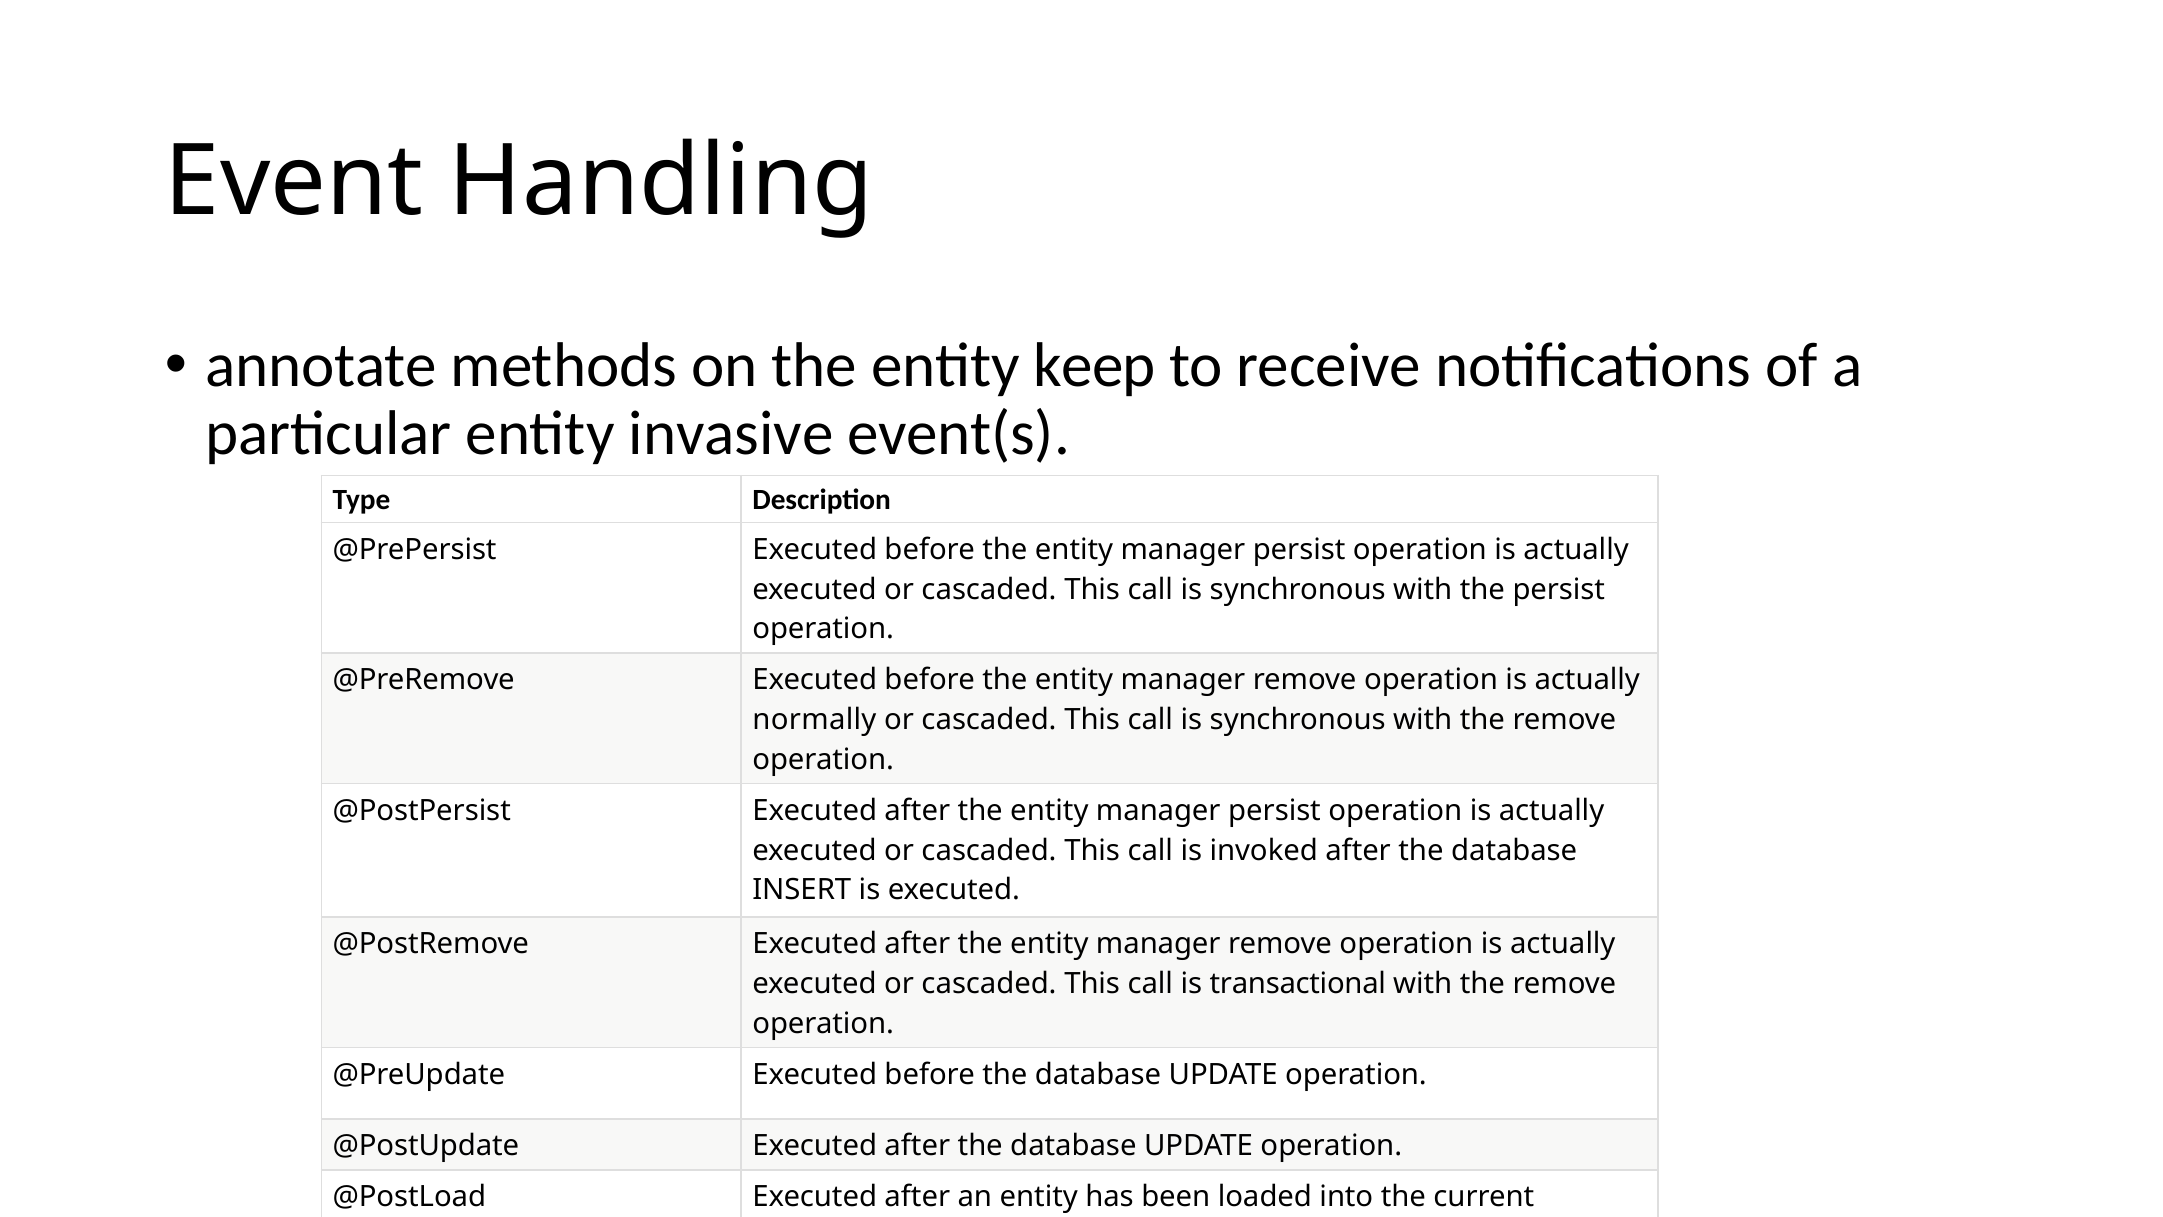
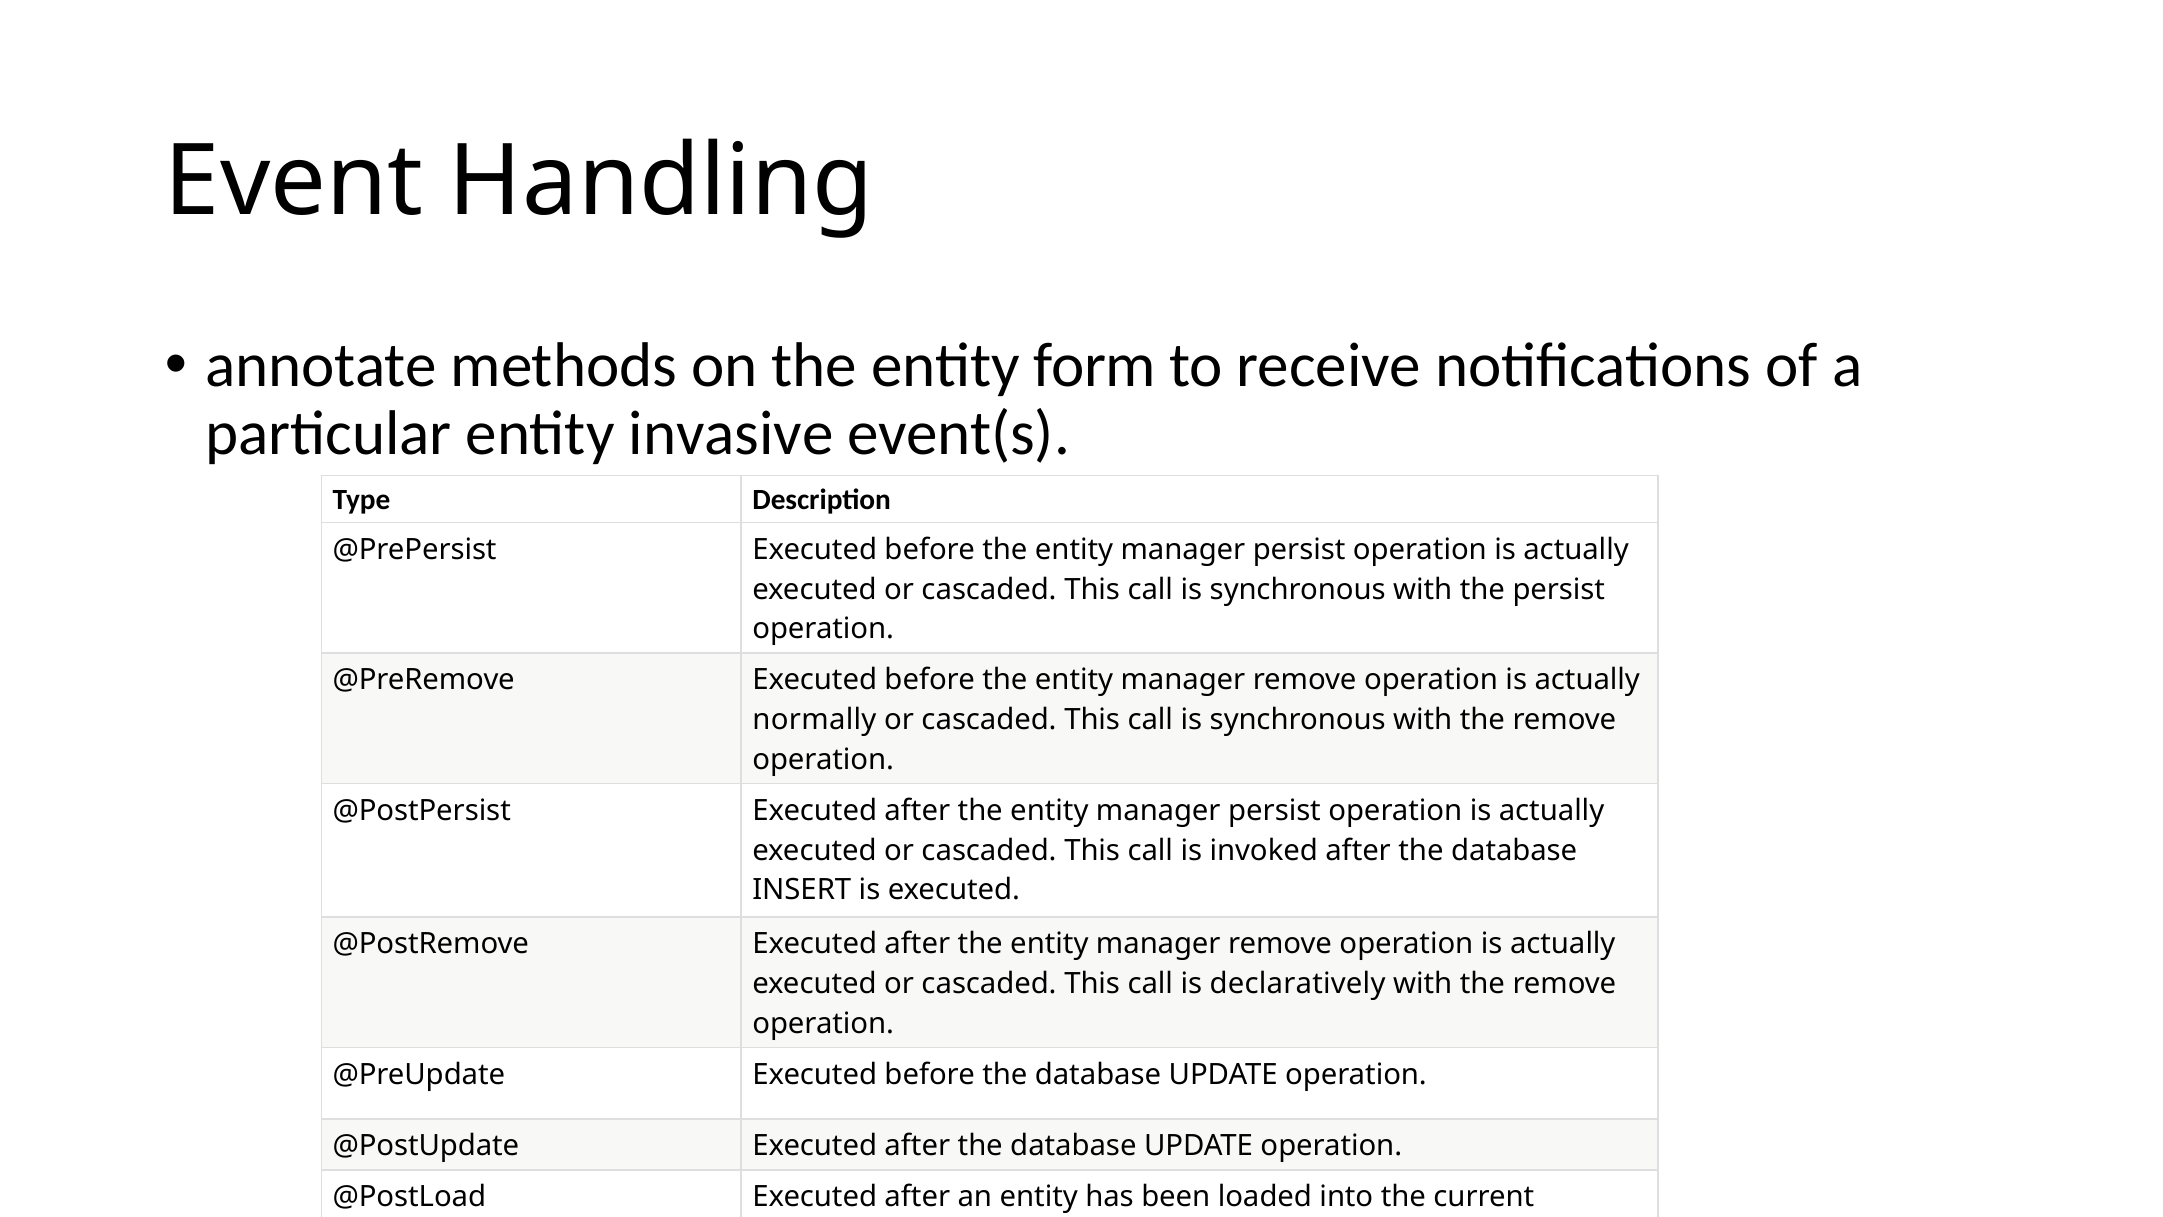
keep: keep -> form (1095, 366)
transactional: transactional -> declaratively (1298, 983)
